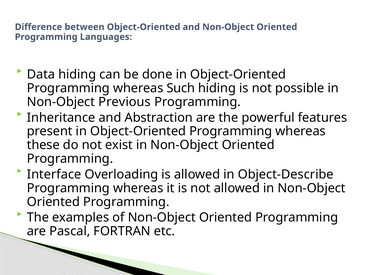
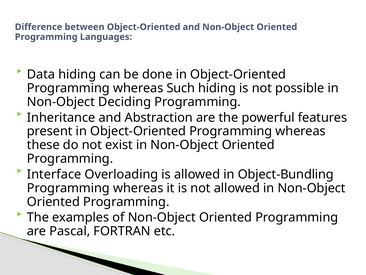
Previous: Previous -> Deciding (125, 102)
Object-Describe: Object-Describe -> Object-Bundling (286, 174)
